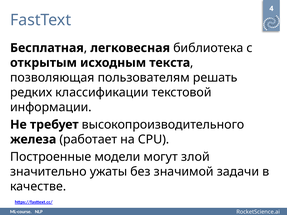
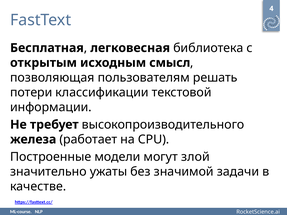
текста: текста -> смысл (170, 63)
редких: редких -> потери (31, 92)
